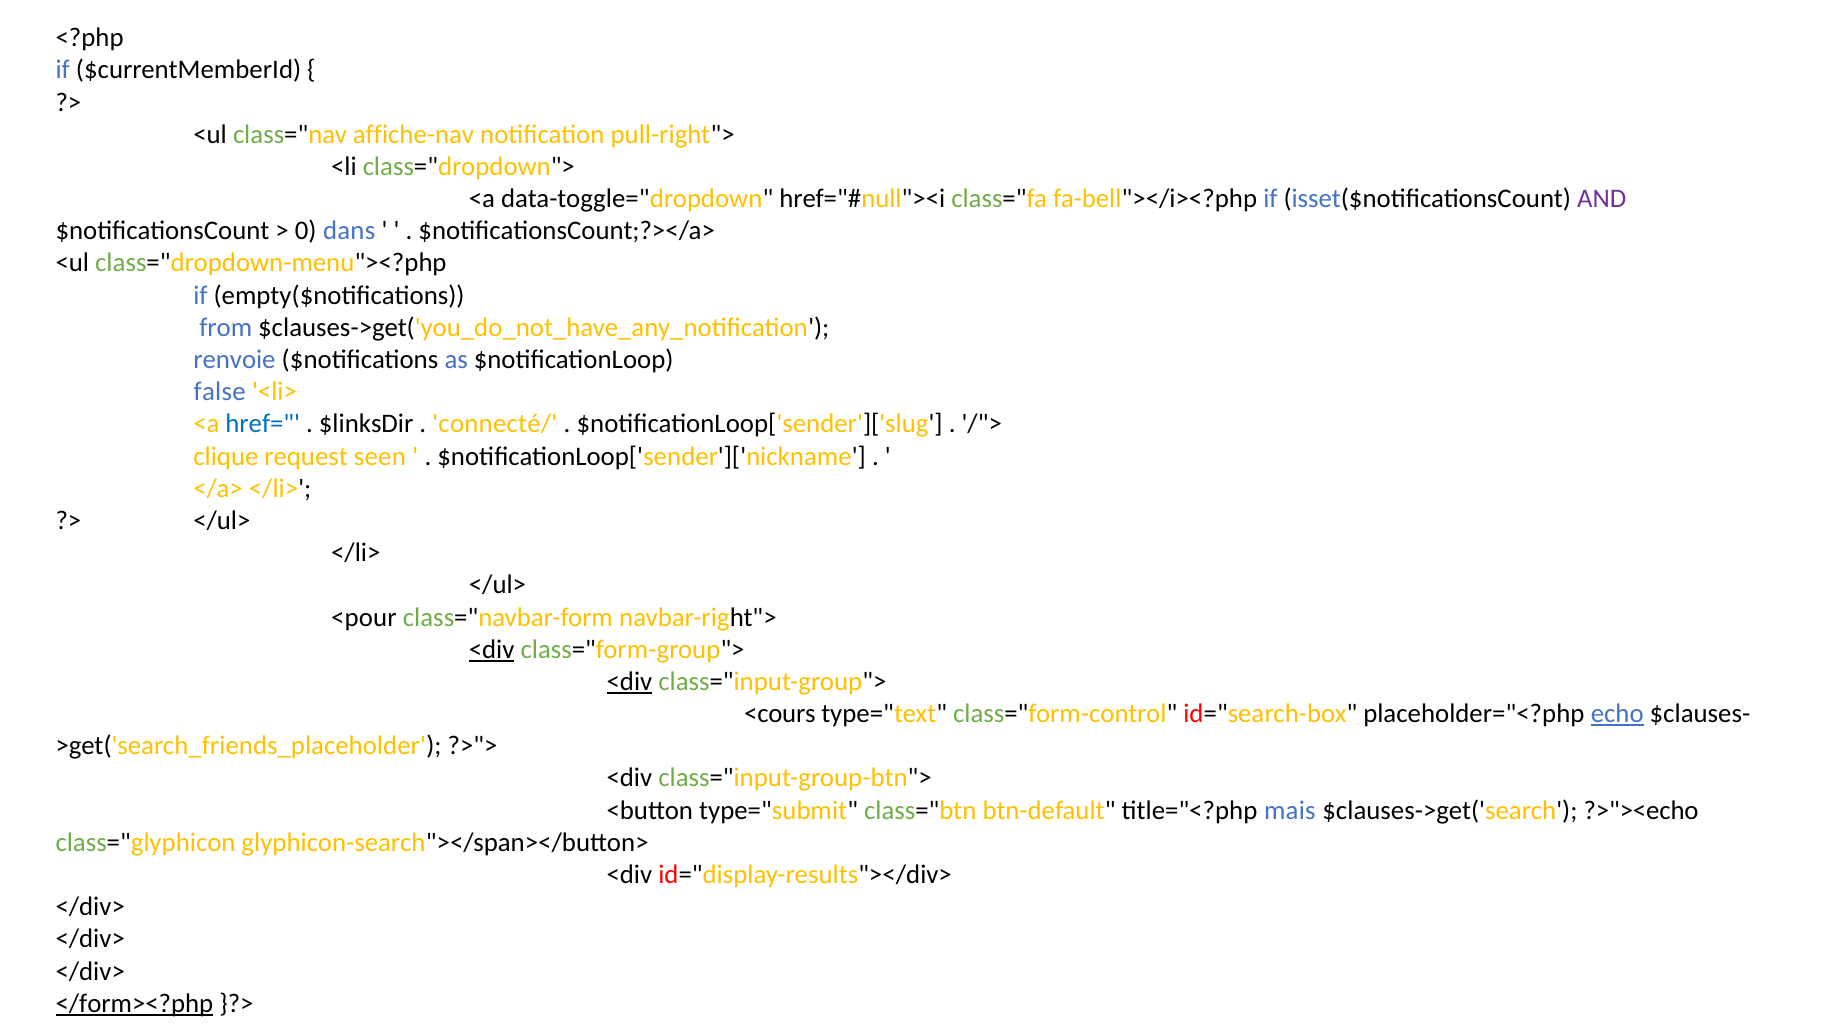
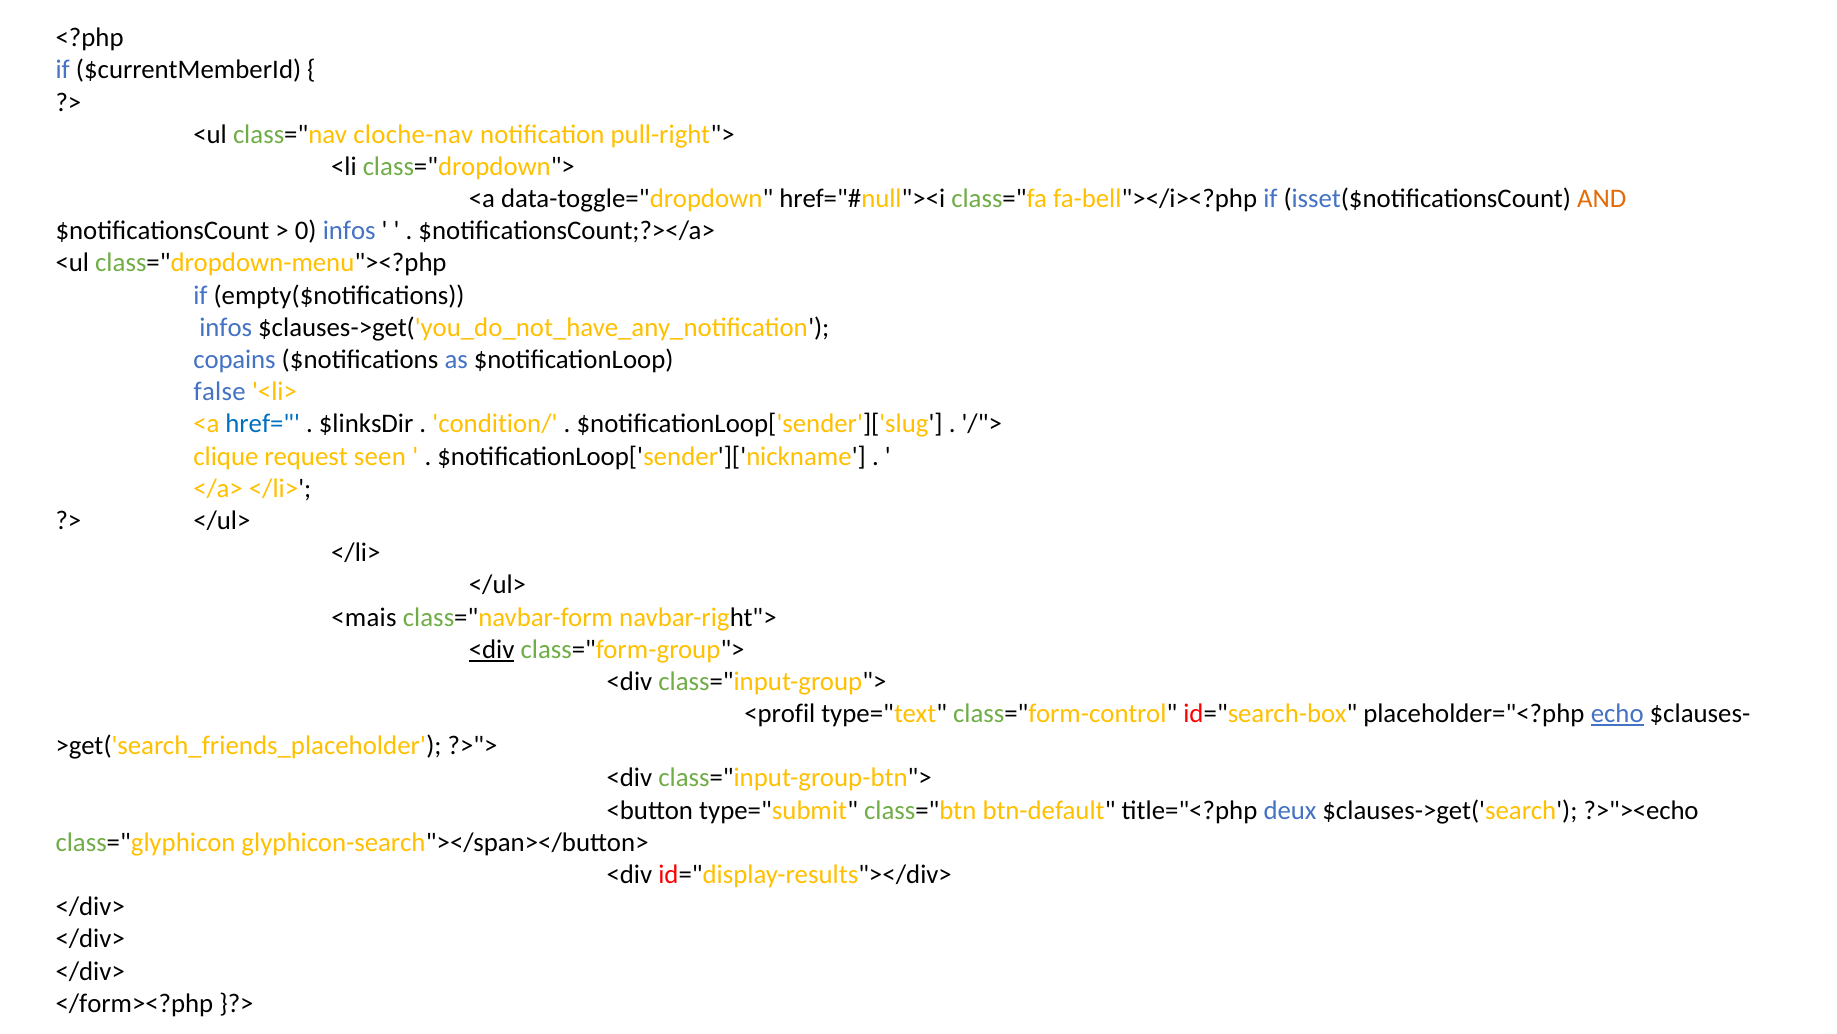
affiche-nav: affiche-nav -> cloche-nav (413, 134)
AND colour: purple -> orange (1602, 199)
0 dans: dans -> infos (349, 231)
from: from -> infos (226, 327)
renvoie: renvoie -> copains (234, 359)
connecté/: connecté/ -> condition/ (495, 424)
<pour: <pour -> <mais (364, 617)
<div underline: present -> none (629, 681)
<cours: <cours -> <profil (780, 713)
mais: mais -> deux (1290, 810)
</form><?php underline: present -> none (134, 1003)
